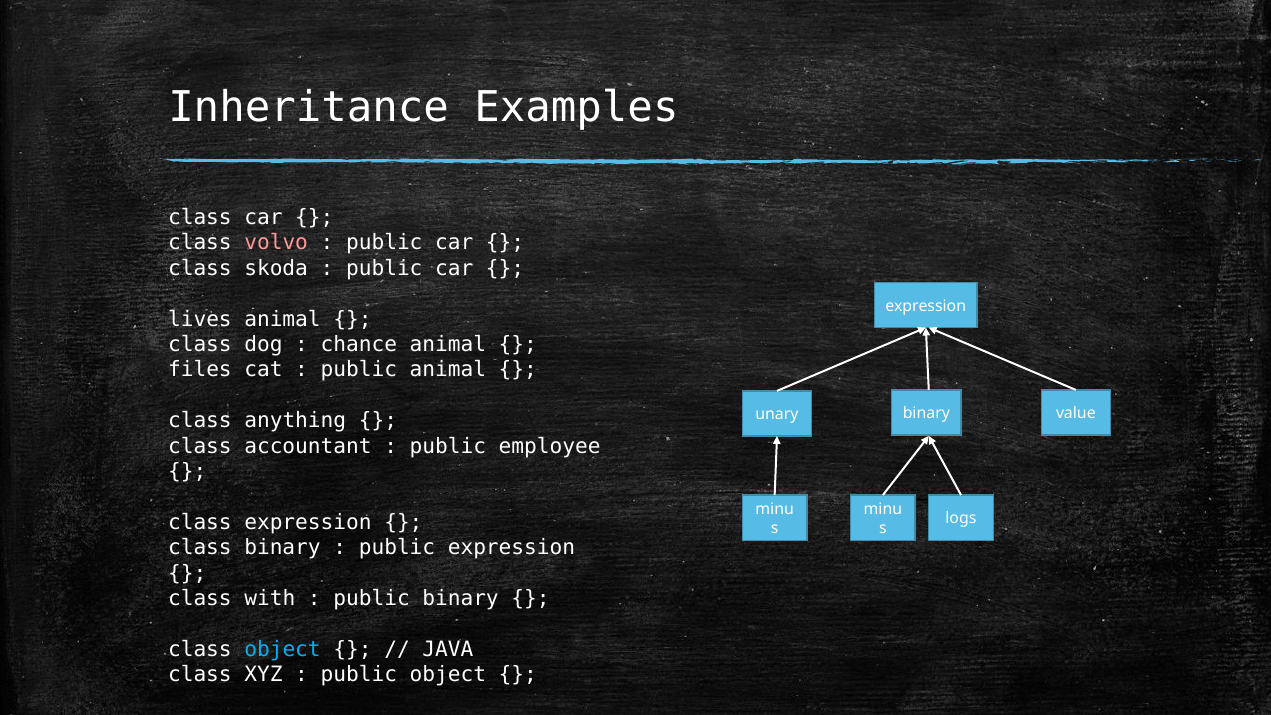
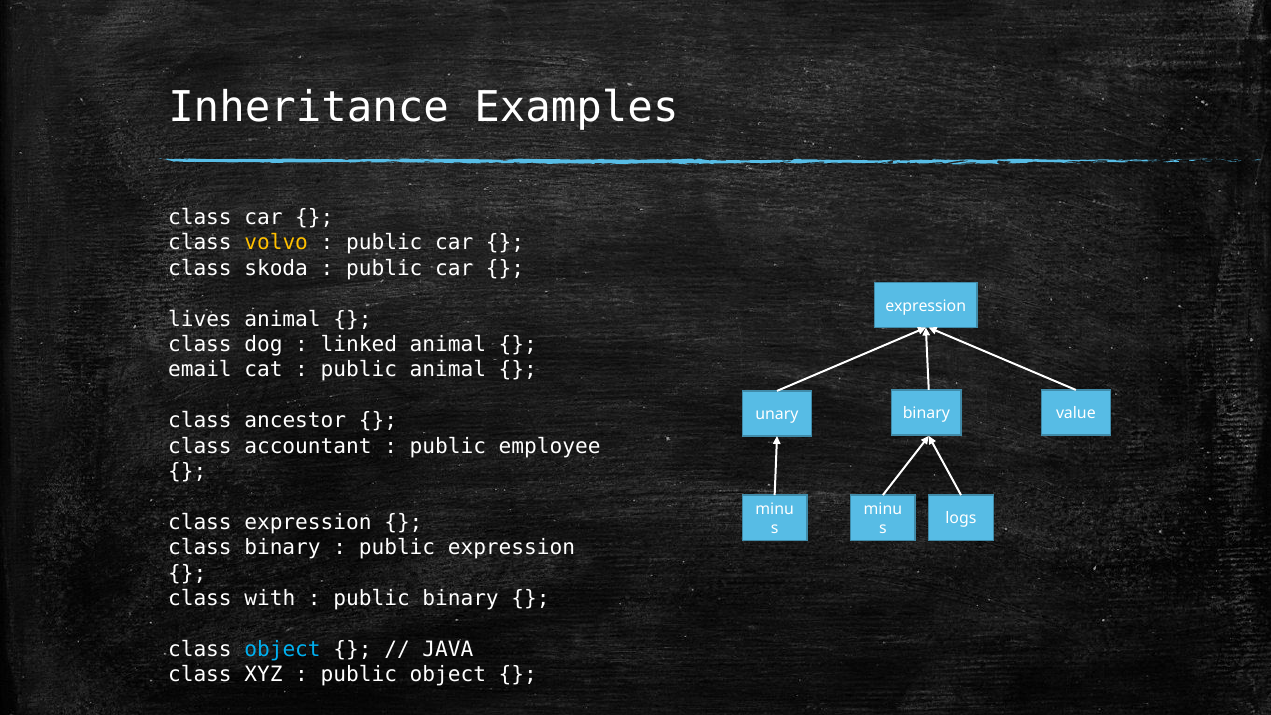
volvo colour: pink -> yellow (276, 243)
chance: chance -> linked (359, 345)
files: files -> email (200, 370)
anything: anything -> ancestor (295, 421)
